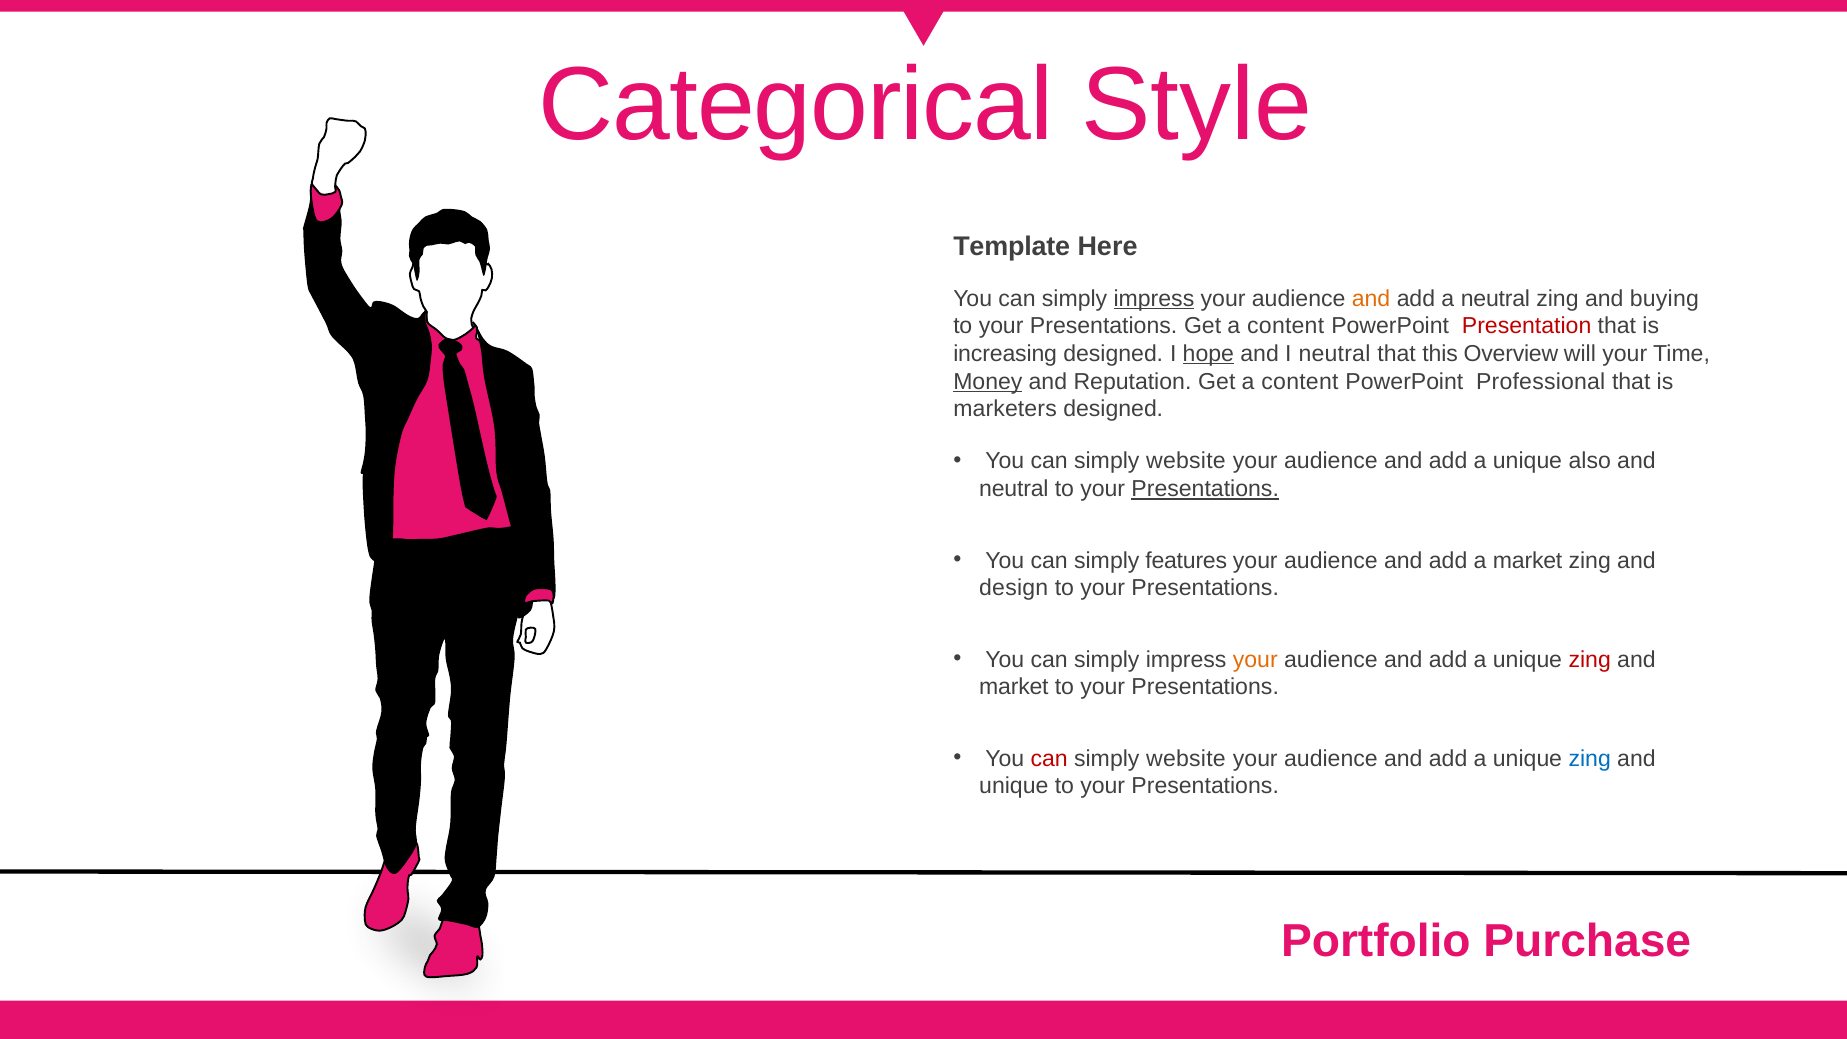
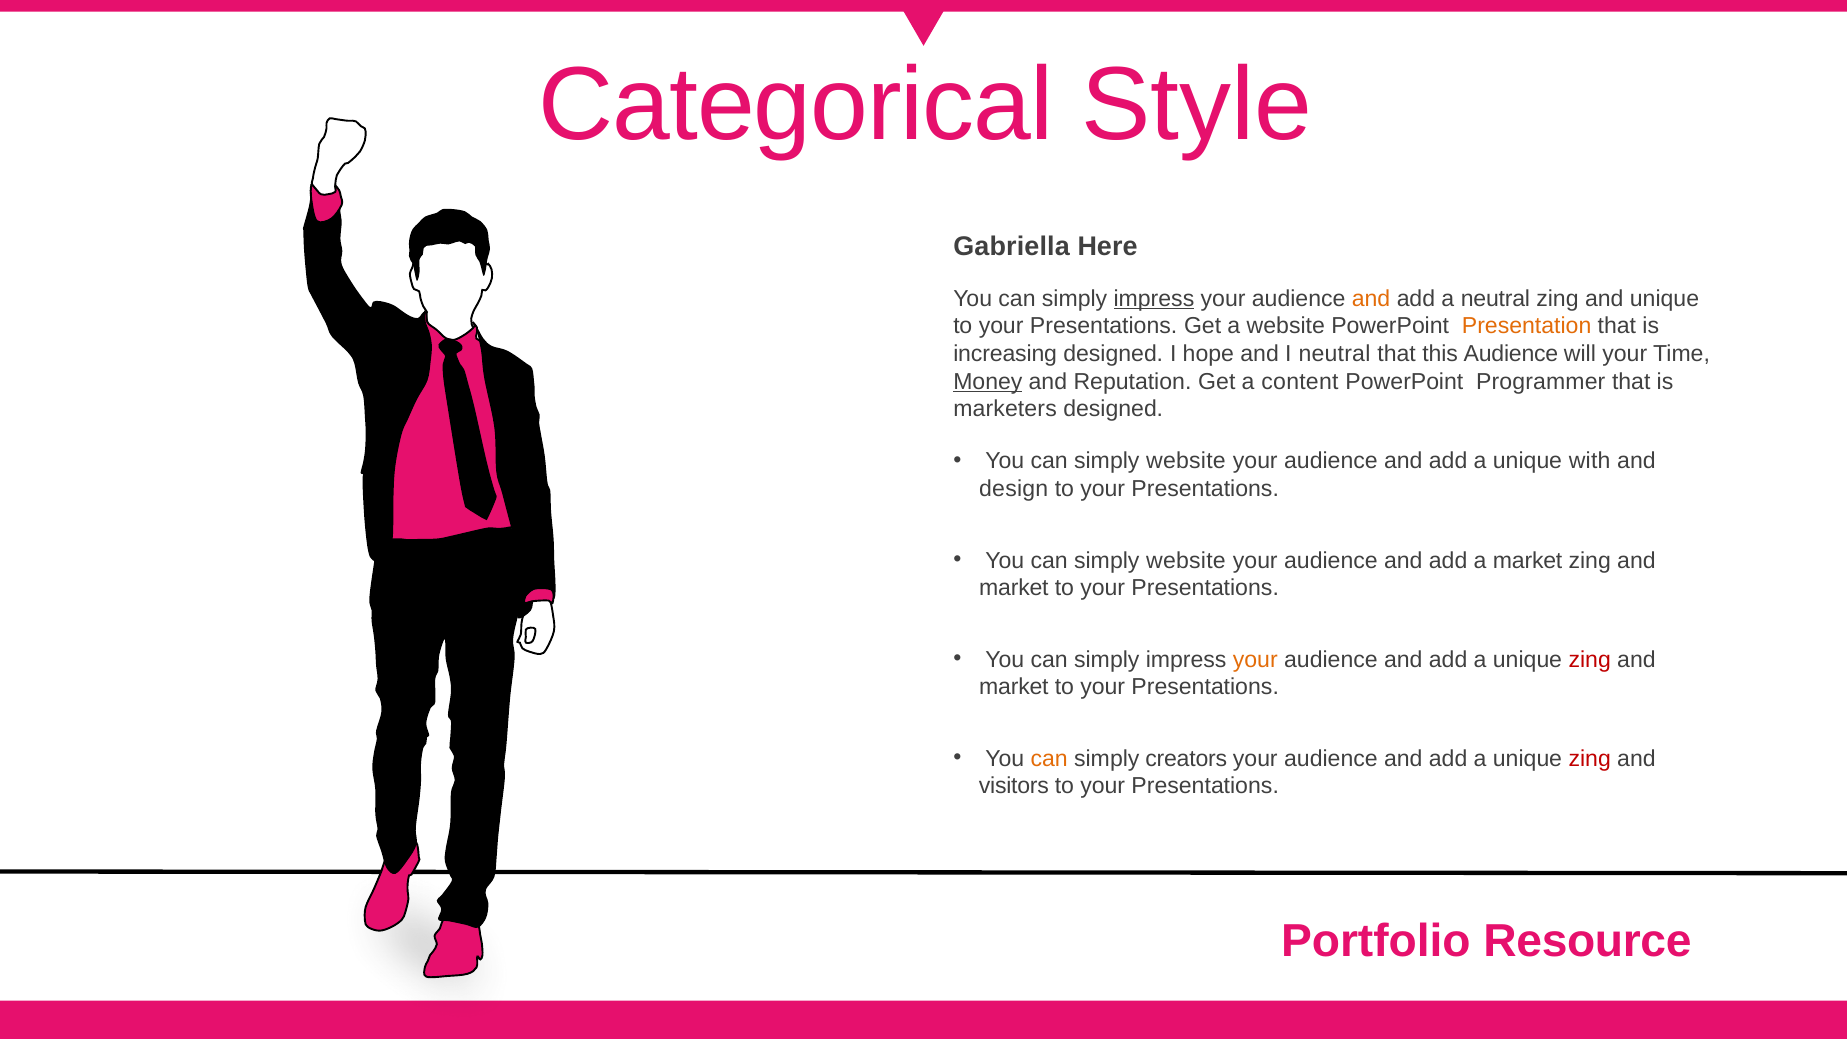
Template: Template -> Gabriella (1012, 246)
and buying: buying -> unique (1665, 298)
Presentations Get a content: content -> website (1286, 326)
Presentation colour: red -> orange (1527, 326)
hope underline: present -> none (1208, 354)
this Overview: Overview -> Audience (1511, 354)
Professional: Professional -> Programmer (1541, 382)
also: also -> with (1590, 461)
neutral: neutral -> design (1014, 489)
Presentations underline: present -> none (1205, 489)
features: features -> website (1186, 560)
design: design -> market (1014, 588)
can colour: red -> orange (1049, 759)
website: website -> creators (1186, 759)
zing colour: blue -> red (1590, 759)
unique: unique -> visitors (1014, 786)
Purchase: Purchase -> Resource (1587, 941)
